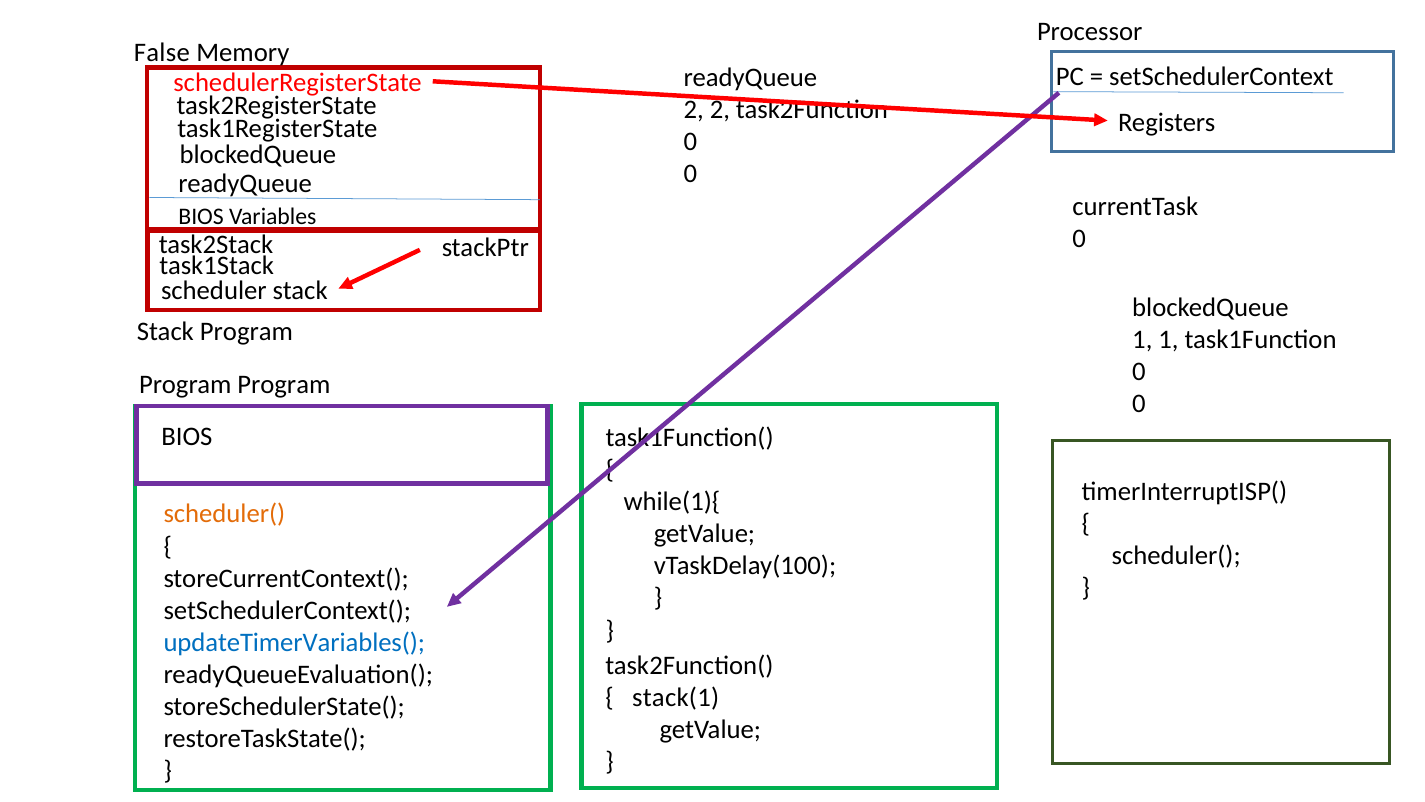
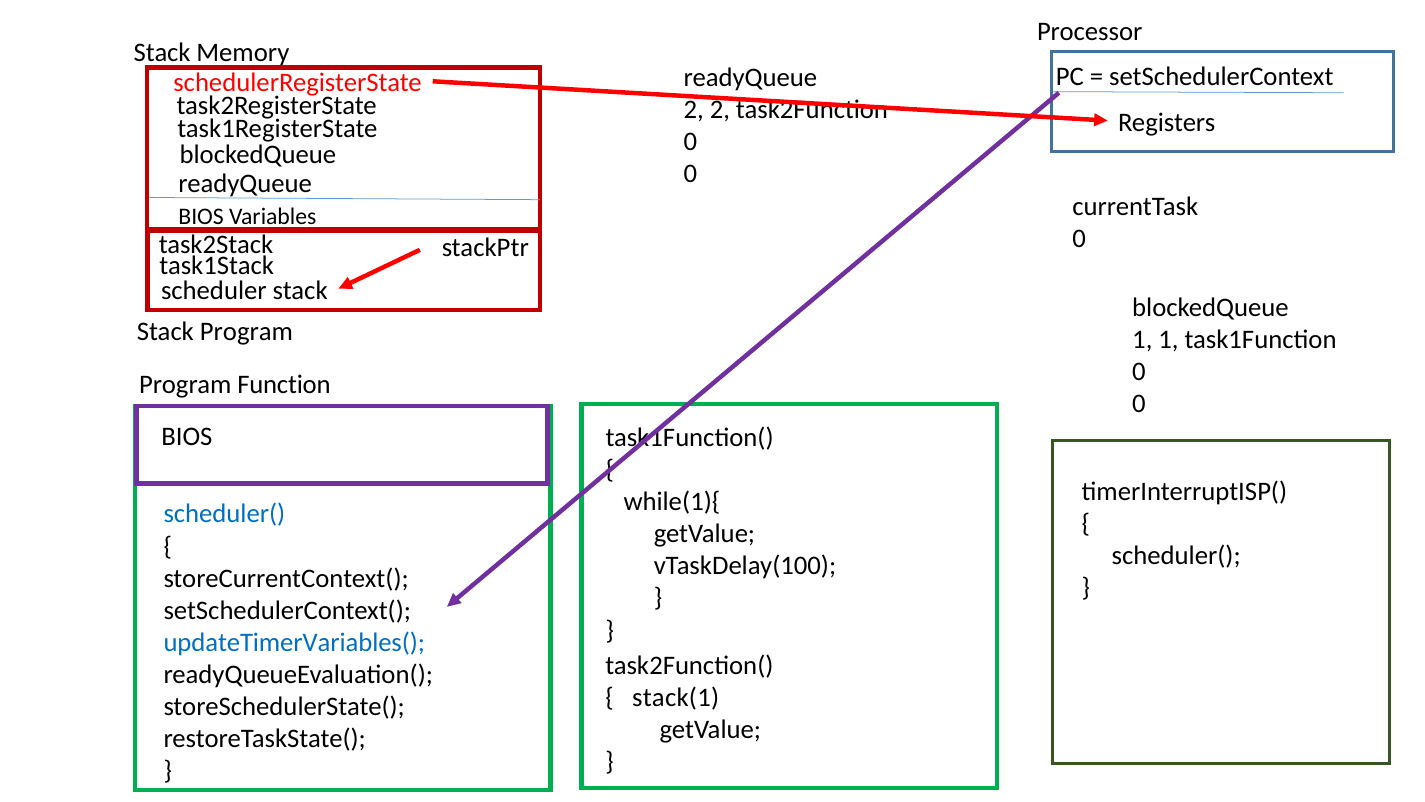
False: False -> Stack (162, 53)
Program: Program -> Function (284, 384)
scheduler( colour: orange -> blue (224, 514)
